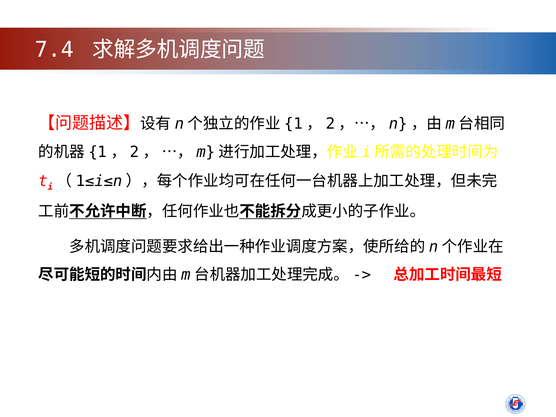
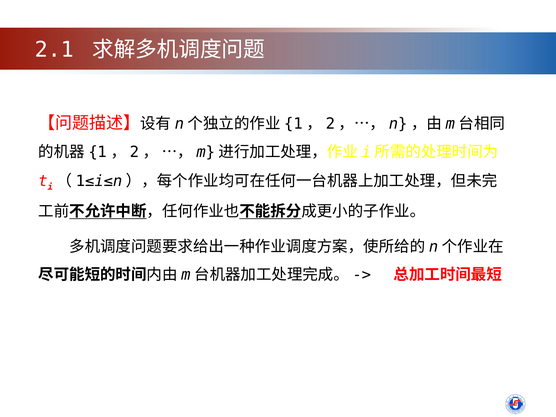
7.4: 7.4 -> 2.1 (54, 50)
